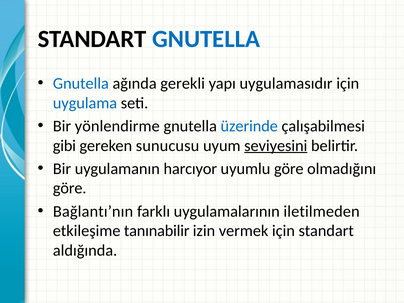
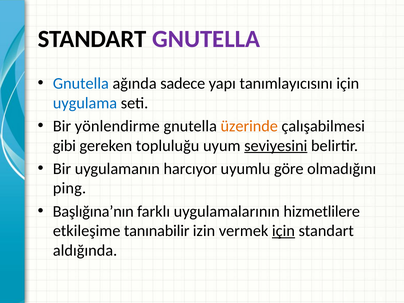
GNUTELLA colour: blue -> purple (206, 39)
gerekli: gerekli -> sadece (183, 83)
uygulamasıdır: uygulamasıdır -> tanımlayıcısını (286, 83)
üzerinde colour: blue -> orange (249, 126)
sunucusu: sunucusu -> topluluğu (168, 146)
göre: göre -> ping (70, 188)
Bağlantı’nın: Bağlantı’nın -> Başlığına’nın (93, 211)
iletilmeden: iletilmeden -> hizmetlilere (322, 211)
için underline: none -> present (283, 231)
